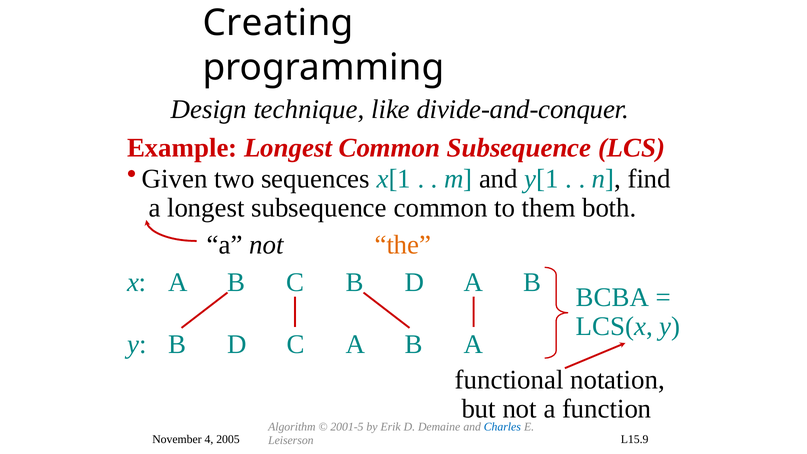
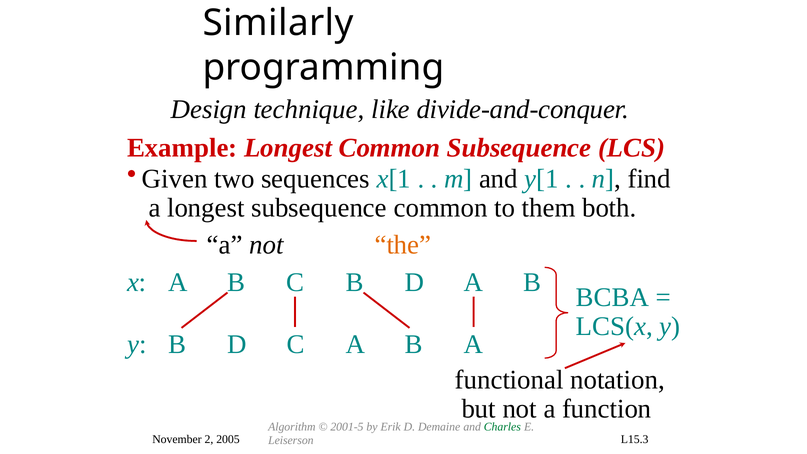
Creating: Creating -> Similarly (278, 23)
Charles colour: blue -> green (502, 427)
4: 4 -> 2 (209, 439)
L15.9: L15.9 -> L15.3 (635, 439)
